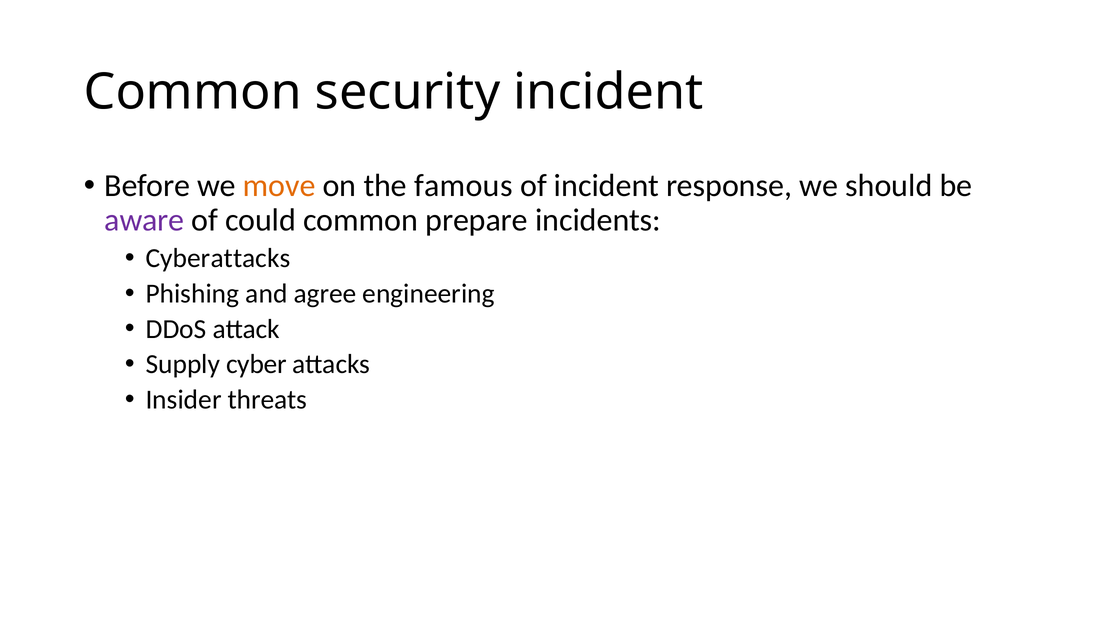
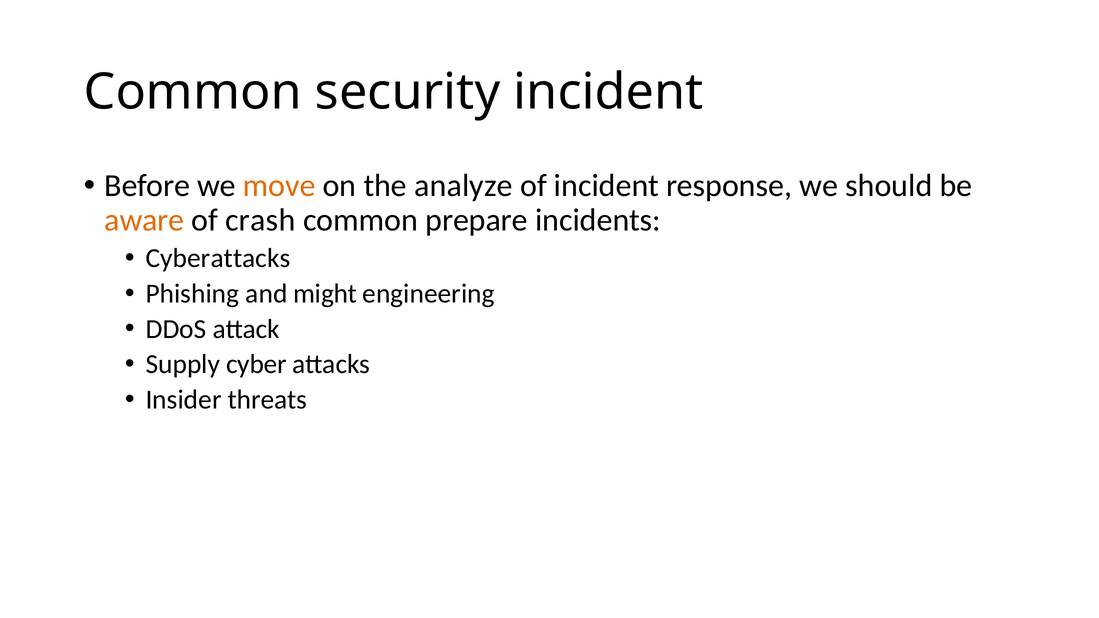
famous: famous -> analyze (463, 186)
aware colour: purple -> orange (144, 220)
could: could -> crash (260, 220)
agree: agree -> might (325, 294)
